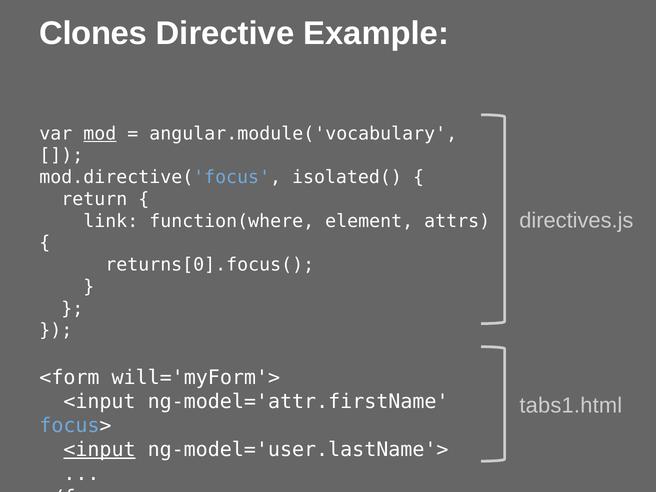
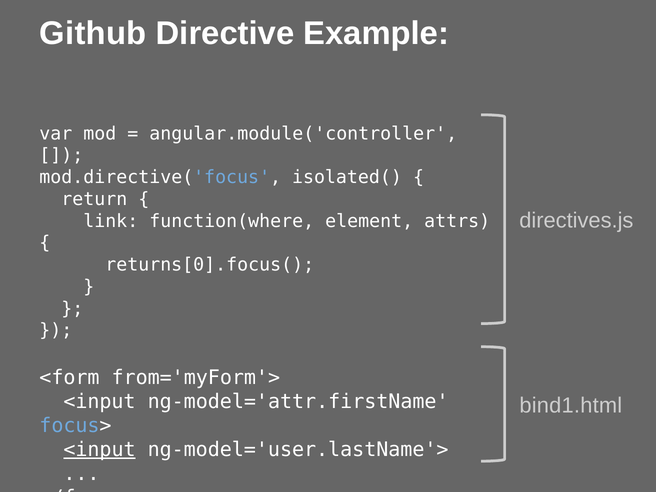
Clones: Clones -> Github (93, 33)
mod underline: present -> none (100, 134)
angular.module('vocabulary: angular.module('vocabulary -> angular.module('controller (303, 134)
will='myForm'>: will='myForm'> -> from='myForm'> (196, 378)
tabs1.html: tabs1.html -> bind1.html (571, 405)
